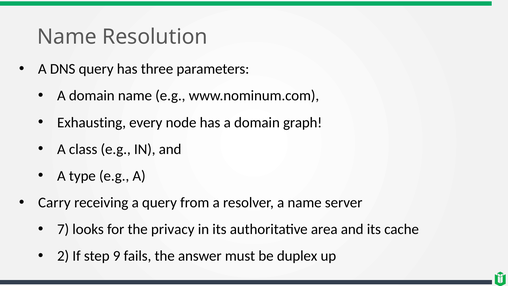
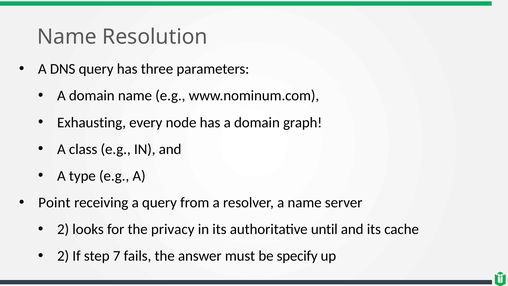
Carry: Carry -> Point (54, 202)
7: 7 -> 2 (63, 229)
area: area -> until (324, 229)
9: 9 -> 7 (117, 256)
duplex: duplex -> specify (297, 256)
